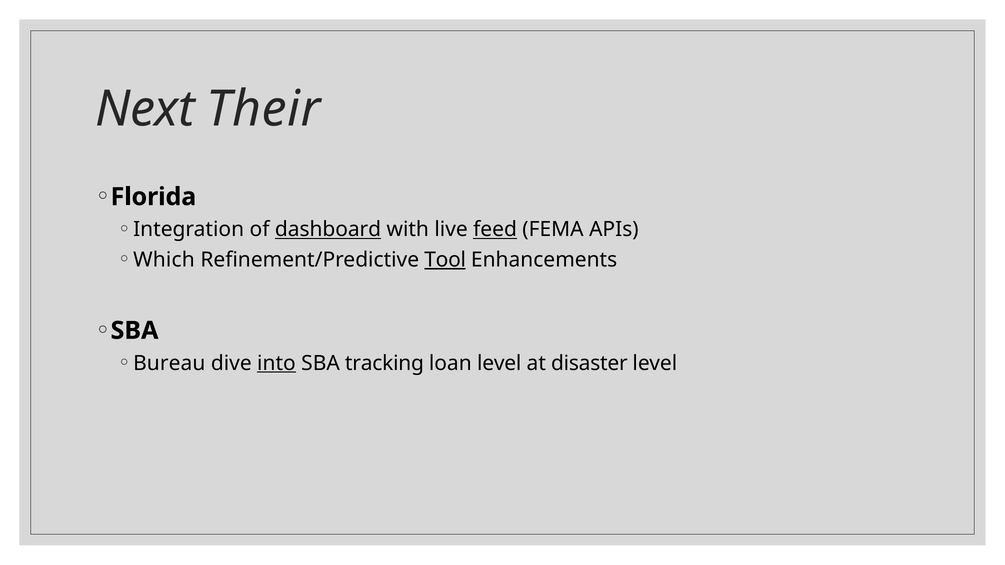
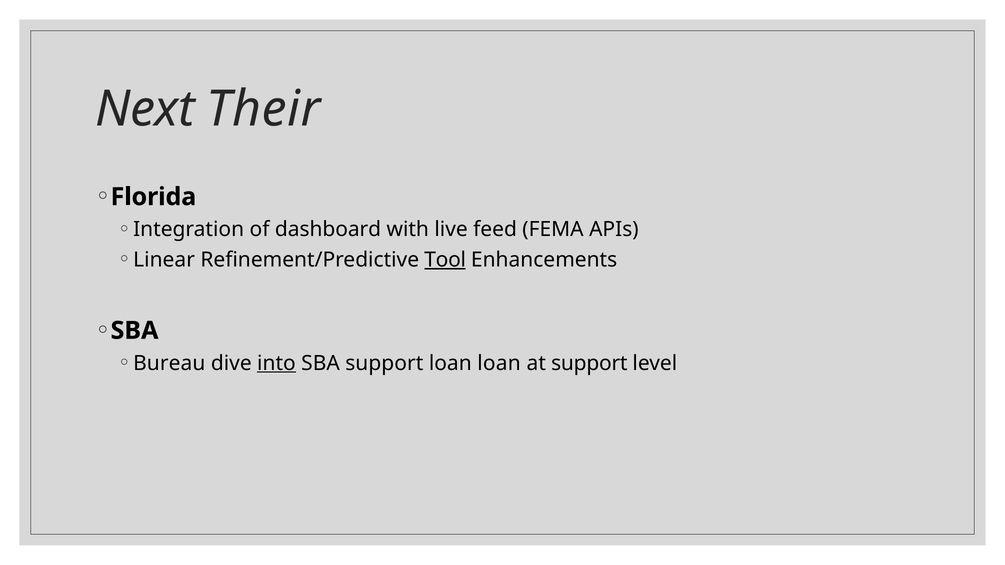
dashboard underline: present -> none (328, 230)
feed underline: present -> none (495, 230)
Which: Which -> Linear (164, 260)
SBA tracking: tracking -> support (384, 363)
loan level: level -> loan (499, 363)
at disaster: disaster -> support (589, 363)
